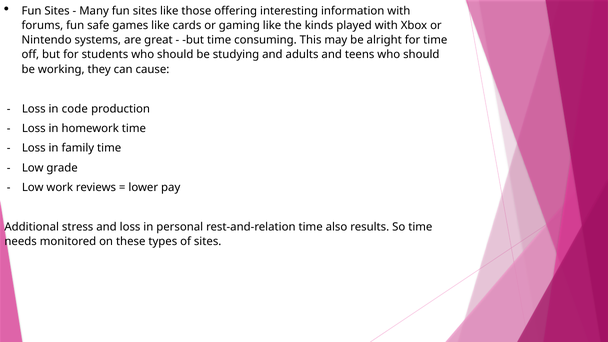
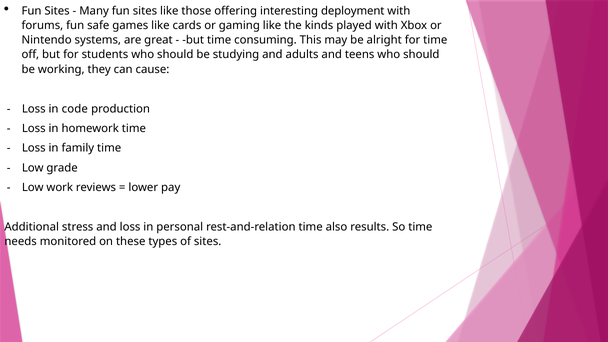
information: information -> deployment (353, 11)
